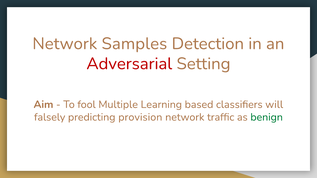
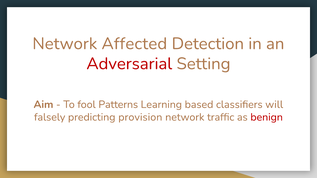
Samples: Samples -> Affected (134, 44)
Multiple: Multiple -> Patterns (118, 105)
benign colour: green -> red (267, 117)
